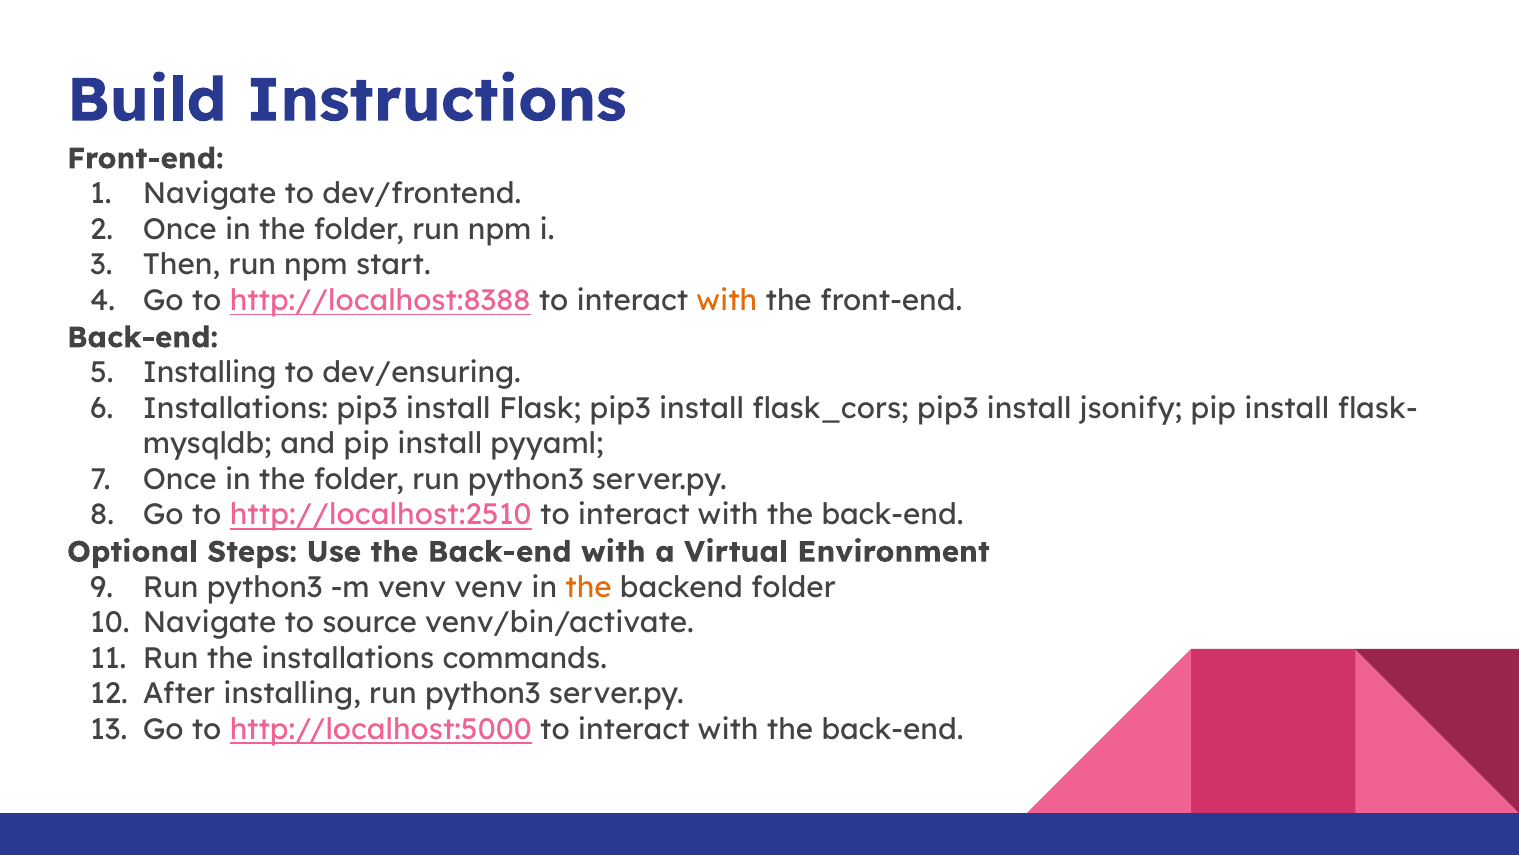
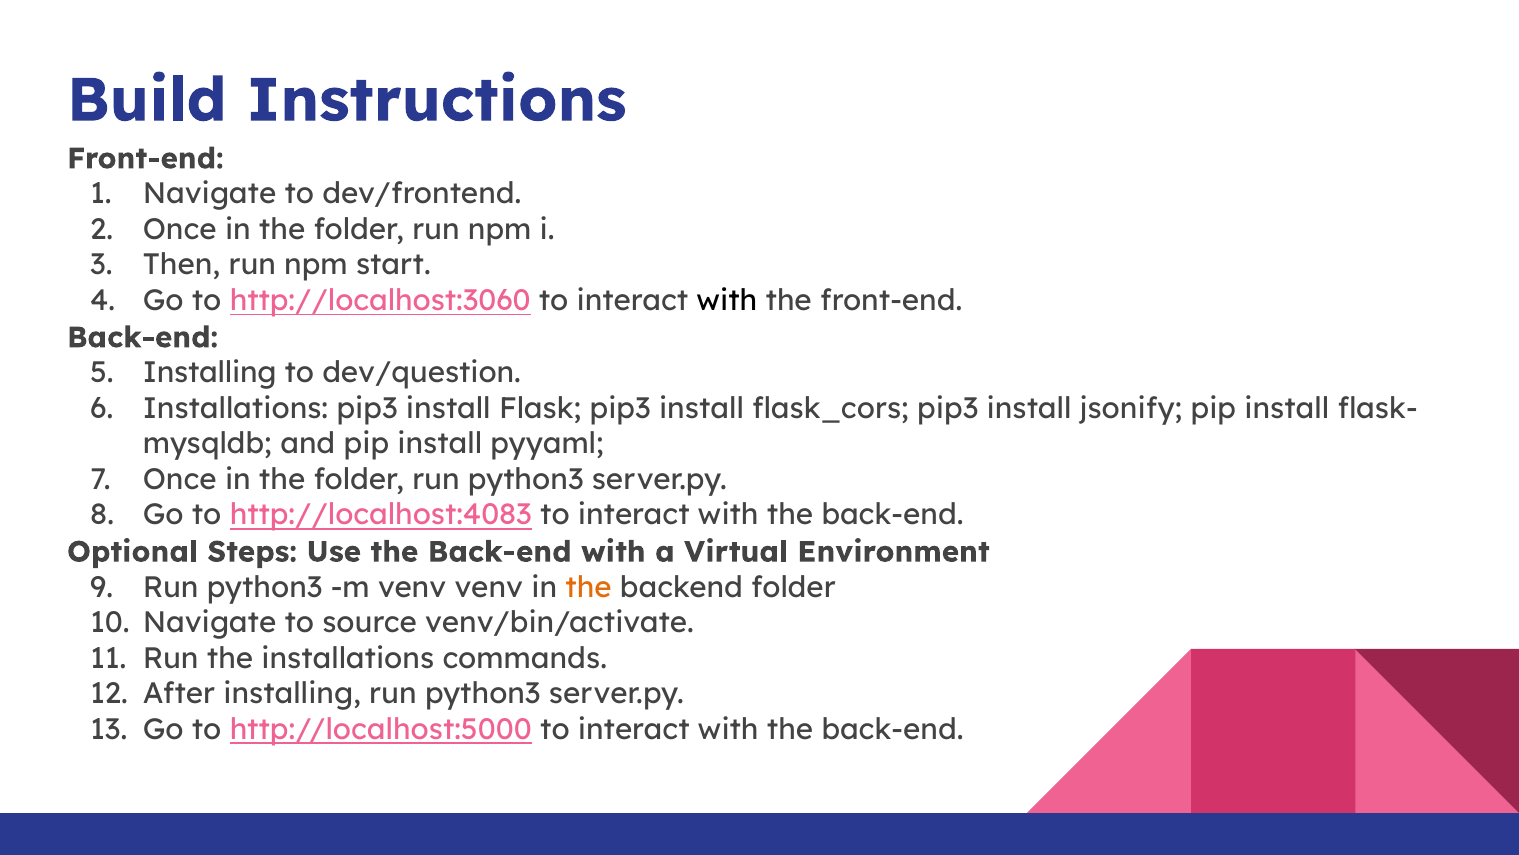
http://localhost:8388: http://localhost:8388 -> http://localhost:3060 (380, 300)
with colour: orange -> black (727, 300)
dev/ensuring: dev/ensuring -> dev/question (422, 373)
http://localhost:2510: http://localhost:2510 -> http://localhost:4083 (381, 515)
